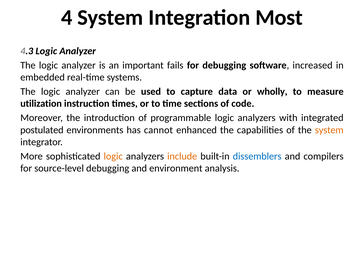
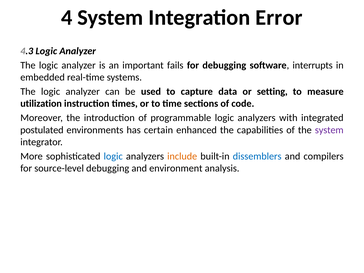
Most: Most -> Error (279, 17)
increased: increased -> interrupts (313, 65)
wholly: wholly -> setting (272, 92)
cannot: cannot -> certain (158, 130)
system colour: orange -> purple (329, 130)
logic colour: orange -> blue (113, 156)
